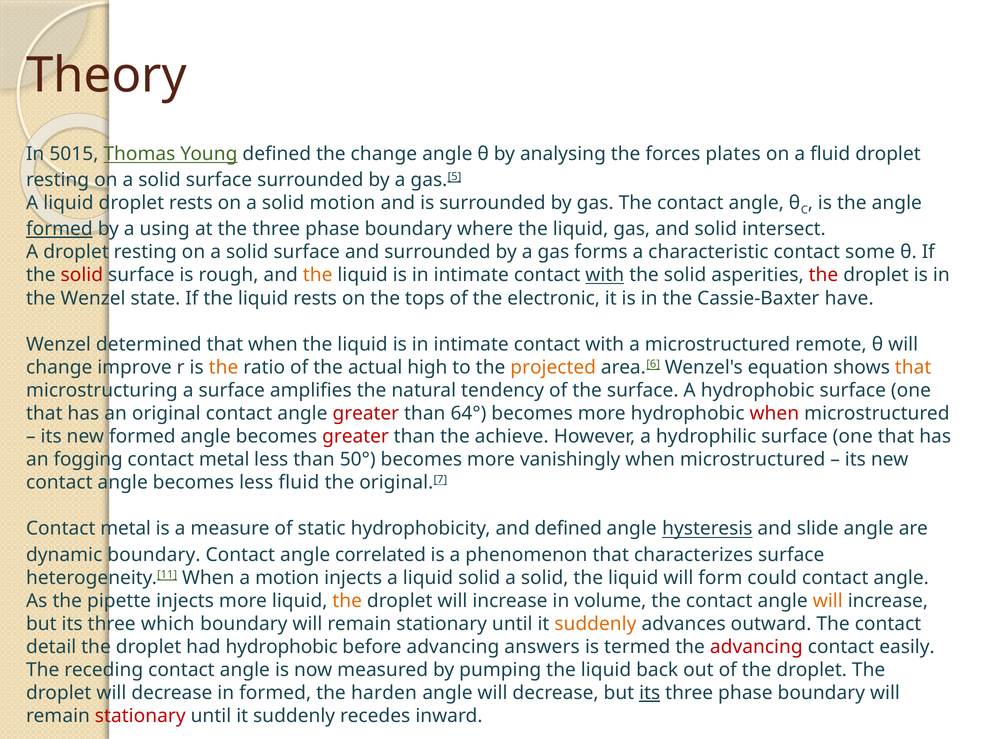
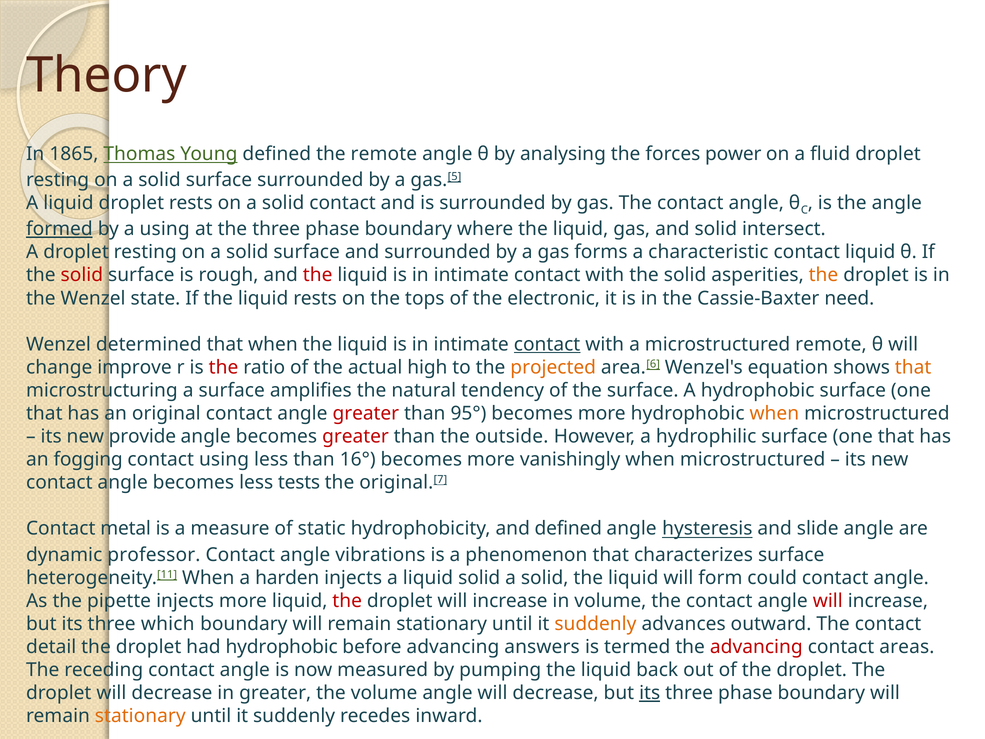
5015: 5015 -> 1865 (74, 154)
the change: change -> remote (384, 154)
plates: plates -> power (733, 154)
solid motion: motion -> contact (343, 203)
contact some: some -> liquid (870, 252)
the colour: orange -> red (318, 275)
with underline: present -> none (605, 275)
the colour: red -> orange (823, 275)
have: have -> need (849, 298)
contact underline: none -> present (547, 344)
the colour: orange -> red (224, 367)
64°: 64° -> 95° (468, 413)
when colour: red -> orange (774, 413)
new formed: formed -> provide (142, 436)
achieve: achieve -> outside (512, 436)
metal: metal -> using (224, 459)
50°: 50° -> 16° (358, 459)
less fluid: fluid -> tests (299, 482)
dynamic boundary: boundary -> professor (154, 555)
correlated: correlated -> vibrations (380, 555)
a motion: motion -> harden (287, 578)
the colour: orange -> red (347, 601)
will colour: orange -> red (828, 601)
easily: easily -> areas (907, 647)
in formed: formed -> greater (275, 693)
the harden: harden -> volume (384, 693)
stationary colour: red -> orange (140, 716)
